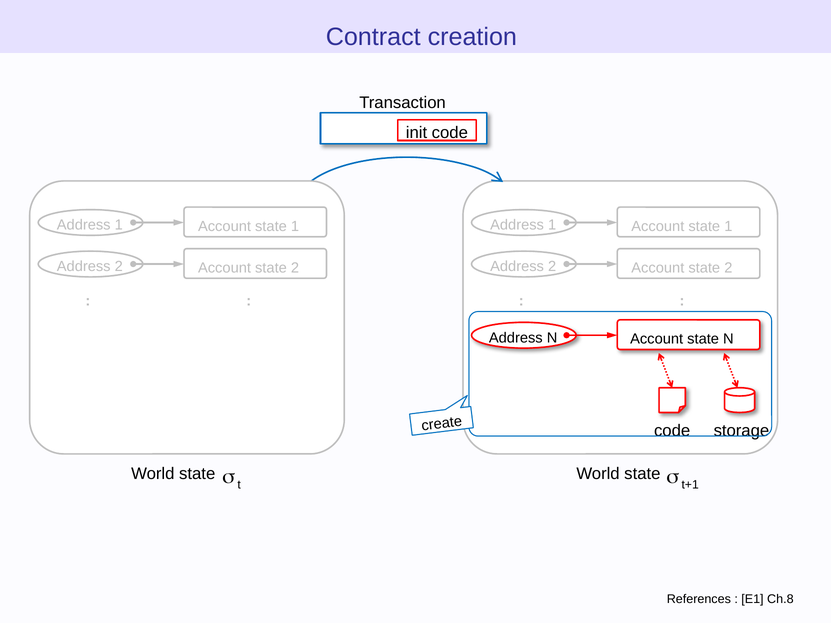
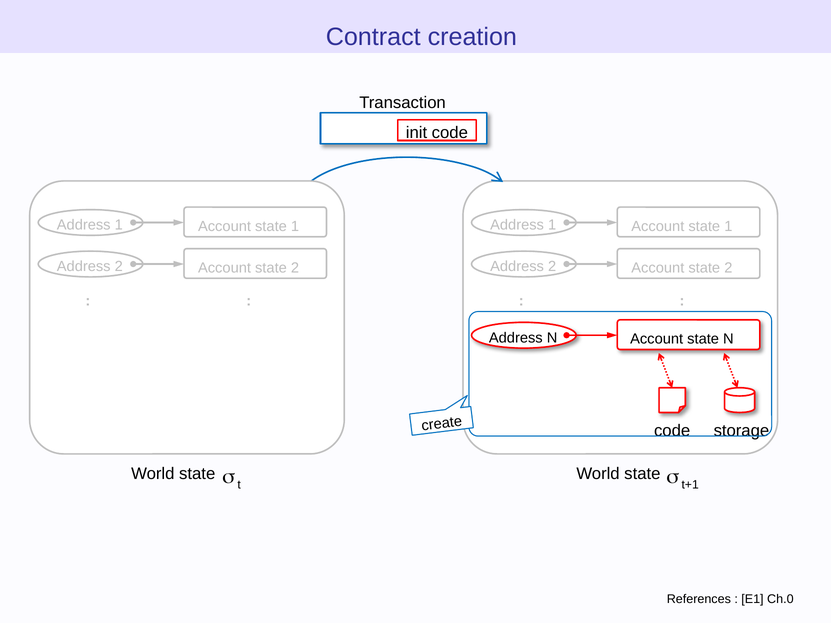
Ch.8: Ch.8 -> Ch.0 (780, 599)
